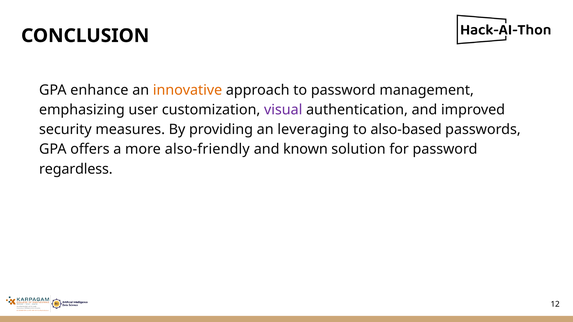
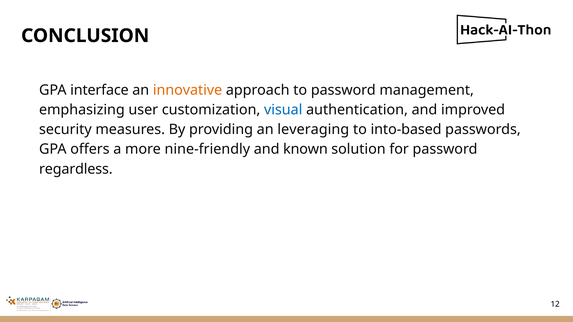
enhance: enhance -> interface (99, 90)
visual colour: purple -> blue (283, 110)
also-based: also-based -> into-based (406, 130)
also-friendly: also-friendly -> nine-friendly (207, 149)
